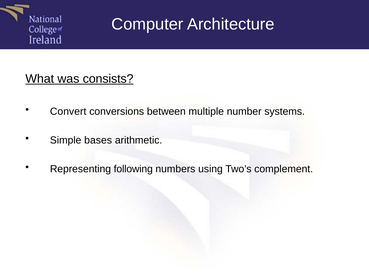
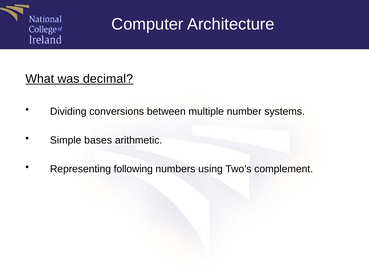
consists: consists -> decimal (108, 79)
Convert: Convert -> Dividing (68, 111)
